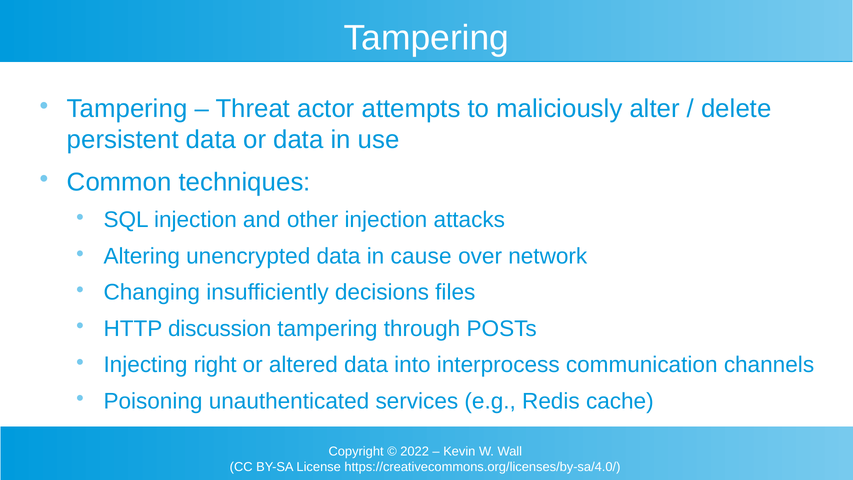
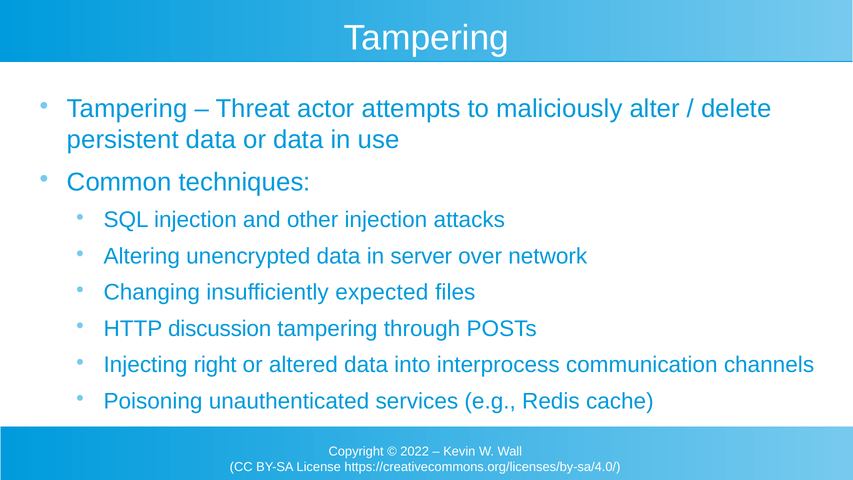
cause: cause -> server (421, 256)
decisions: decisions -> expected (382, 292)
